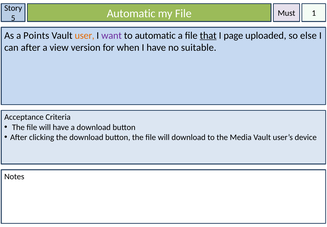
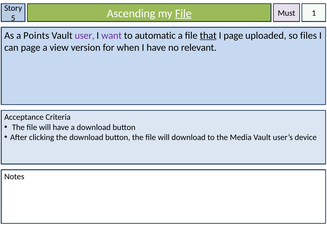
5 Automatic: Automatic -> Ascending (131, 13)
File underline: none -> present (183, 13)
user colour: orange -> purple (85, 35)
else: else -> files (308, 35)
can after: after -> page (31, 47)
suitable: suitable -> relevant (199, 47)
